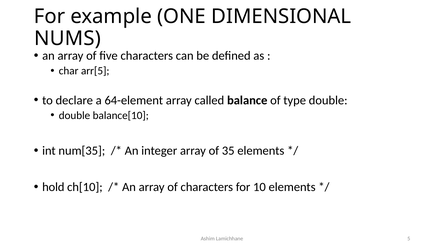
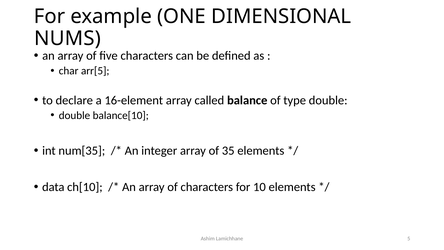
64-element: 64-element -> 16-element (134, 100)
hold: hold -> data (53, 187)
